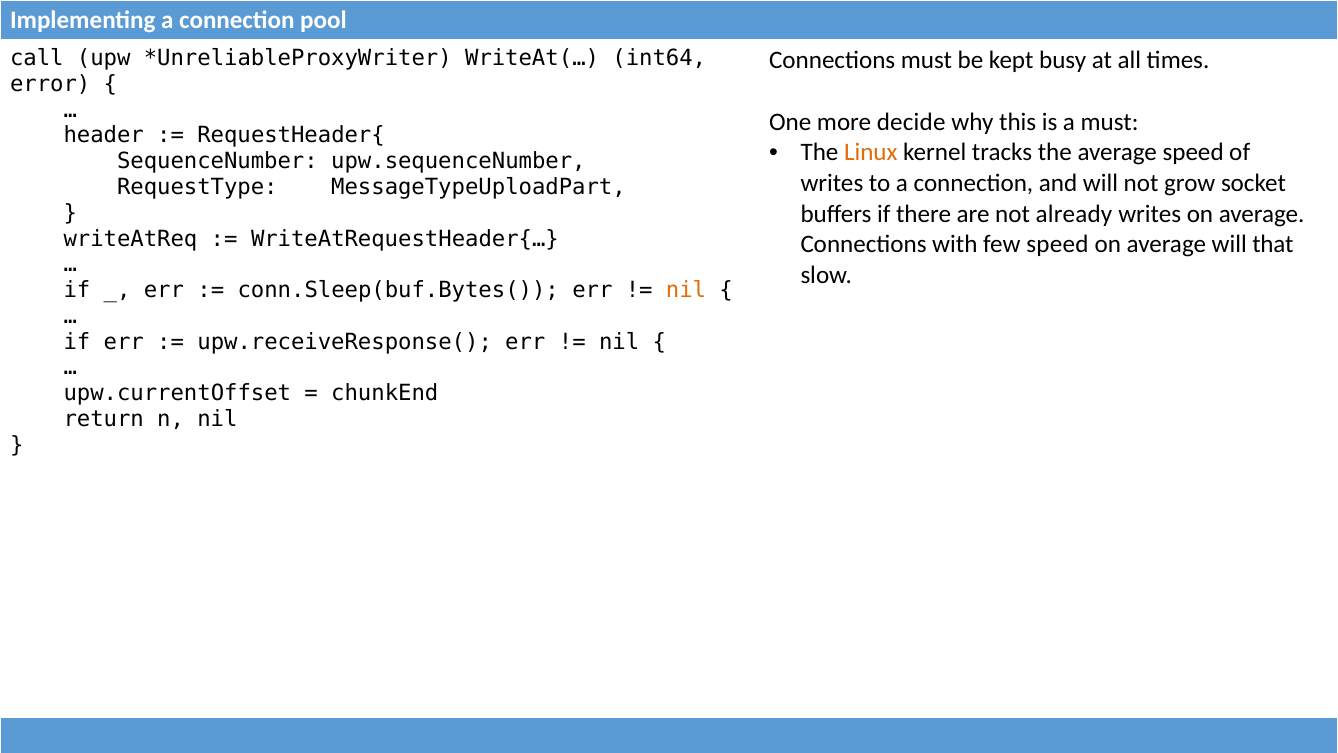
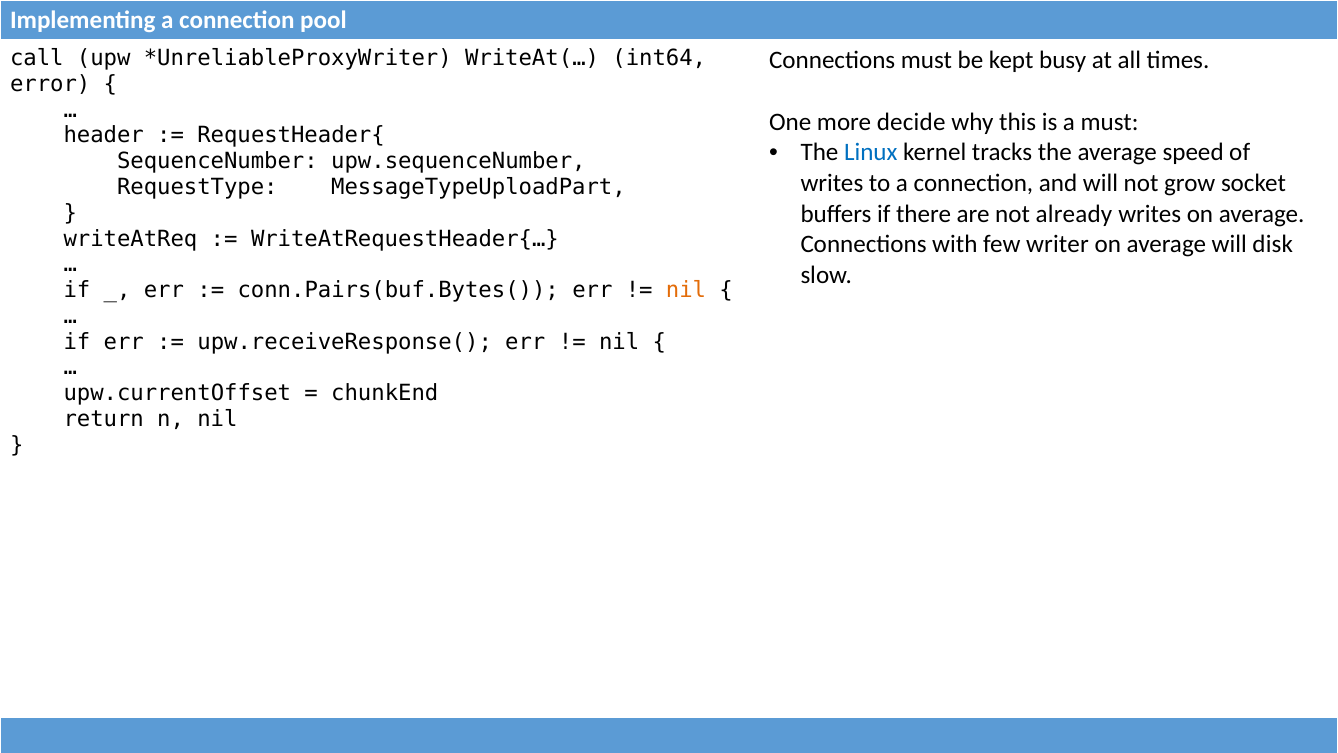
Linux colour: orange -> blue (871, 152)
few speed: speed -> writer (1057, 244)
that: that -> disk (1273, 244)
conn.Sleep(buf.Bytes(: conn.Sleep(buf.Bytes( -> conn.Pairs(buf.Bytes( (398, 290)
